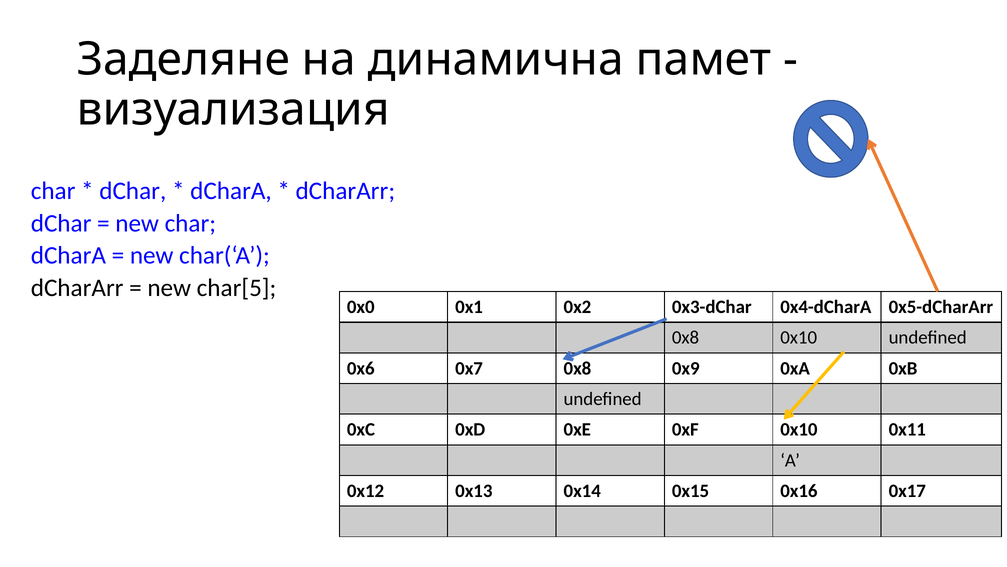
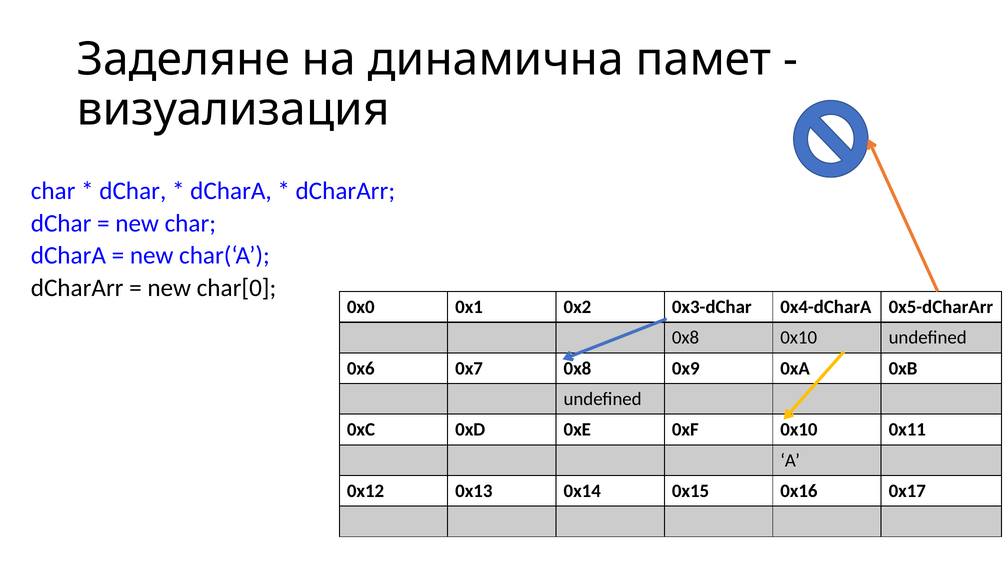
char[5: char[5 -> char[0 (237, 288)
